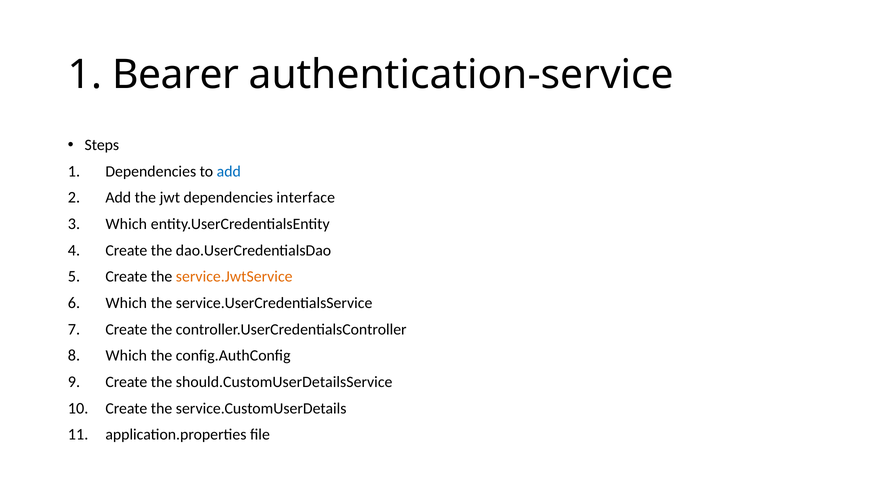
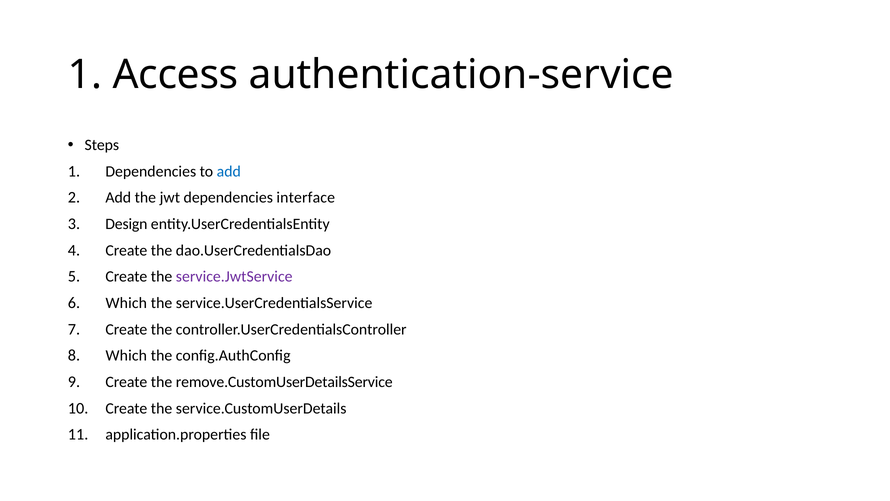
Bearer: Bearer -> Access (176, 75)
Which: Which -> Design (126, 224)
service.JwtService colour: orange -> purple (234, 277)
should.CustomUserDetailsService: should.CustomUserDetailsService -> remove.CustomUserDetailsService (284, 382)
